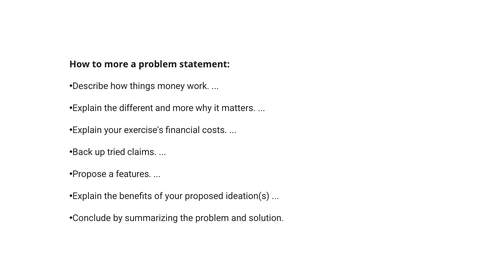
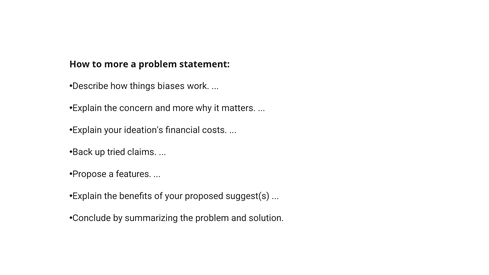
money: money -> biases (171, 86)
different: different -> concern (136, 108)
exercise's: exercise's -> ideation's (144, 130)
ideation(s: ideation(s -> suggest(s (248, 196)
